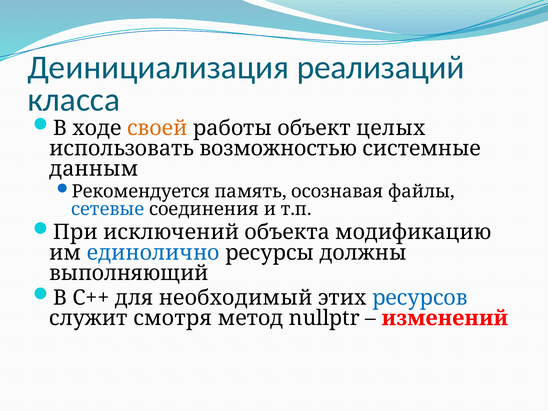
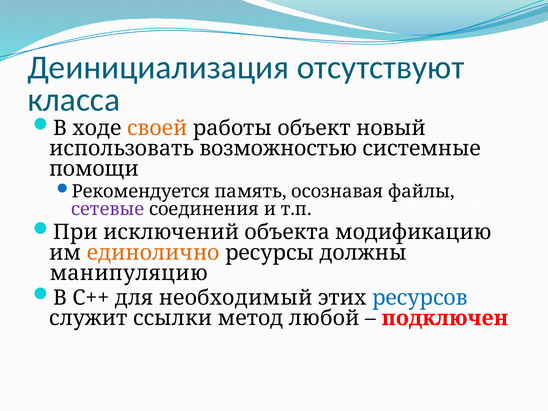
реализаций: реализаций -> отсутствуют (381, 68)
целых: целых -> новый (391, 128)
данным: данным -> помощи (94, 169)
сетевые colour: blue -> purple (108, 209)
единолично colour: blue -> orange (153, 253)
выполняющий: выполняющий -> манипуляцию (129, 273)
смотря: смотря -> ссылки (173, 318)
nullptr: nullptr -> любой (324, 318)
изменений: изменений -> подключен (445, 318)
